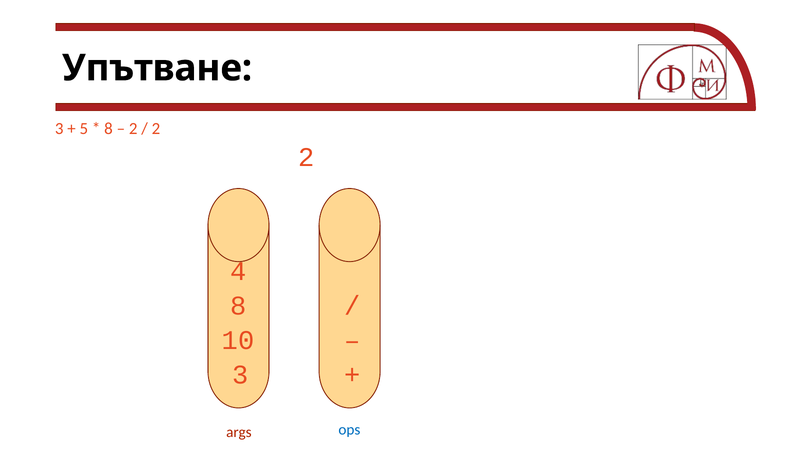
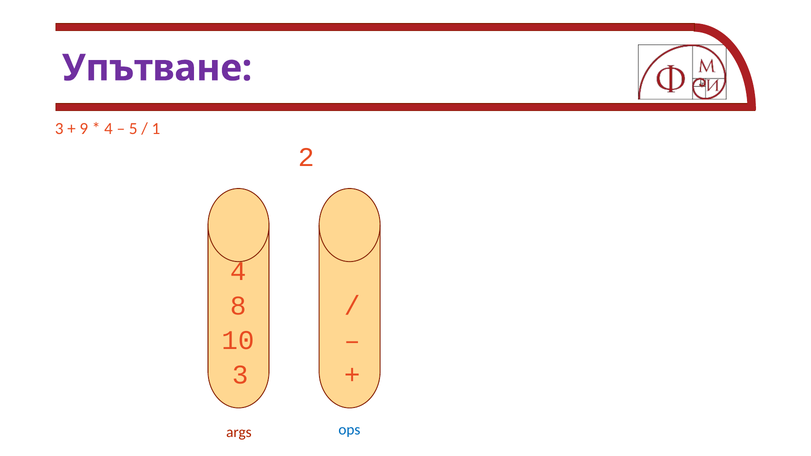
Упътване colour: black -> purple (157, 68)
5: 5 -> 9 (84, 128)
8: 8 -> 4 (108, 128)
2: 2 -> 5 (133, 128)
2: 2 -> 1 (156, 128)
